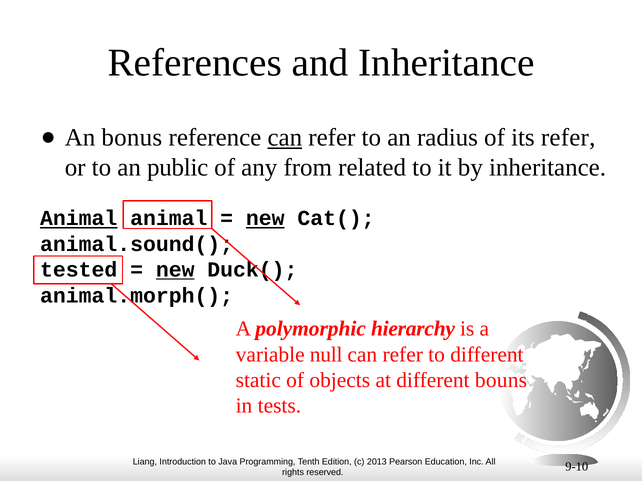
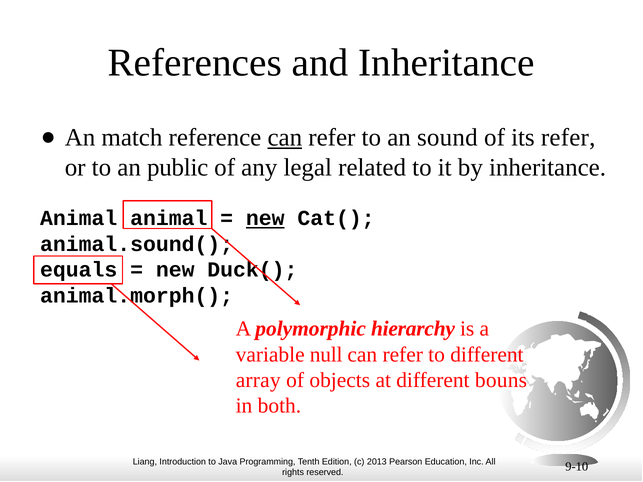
bonus: bonus -> match (132, 138)
radius: radius -> sound (447, 138)
from: from -> legal (308, 168)
Animal underline: present -> none (79, 219)
tested: tested -> equals (79, 270)
new underline: present -> none (175, 270)
static: static -> array (258, 380)
tests: tests -> both (279, 406)
